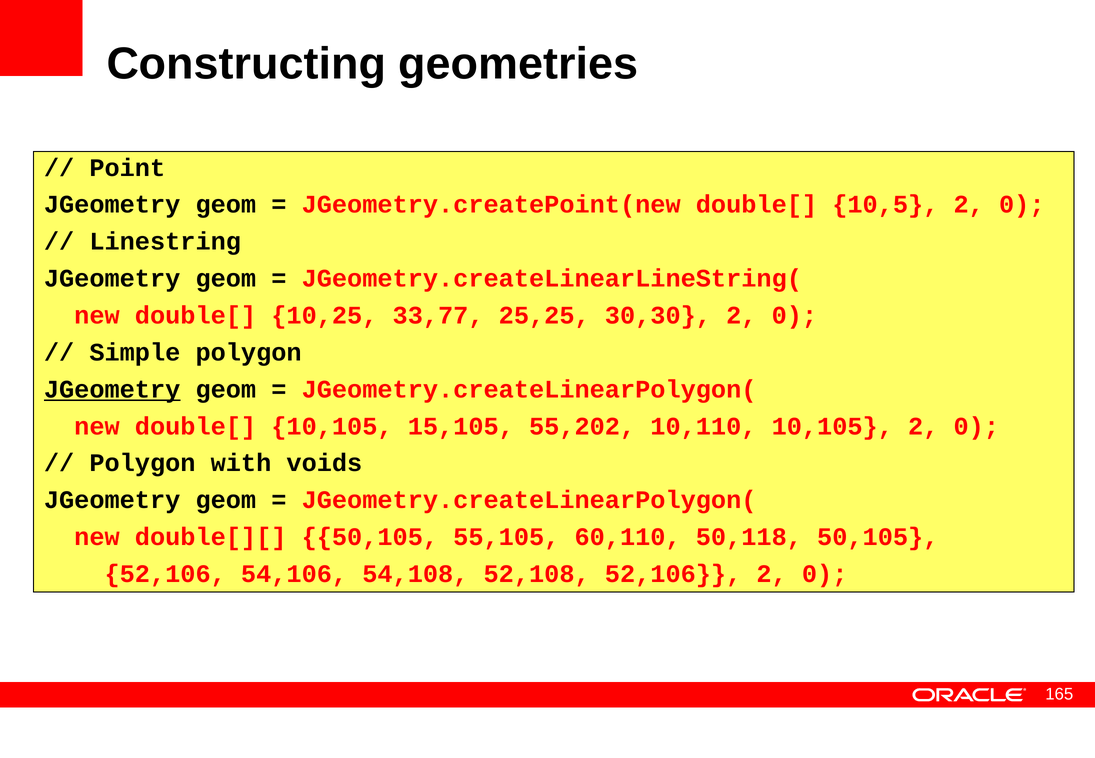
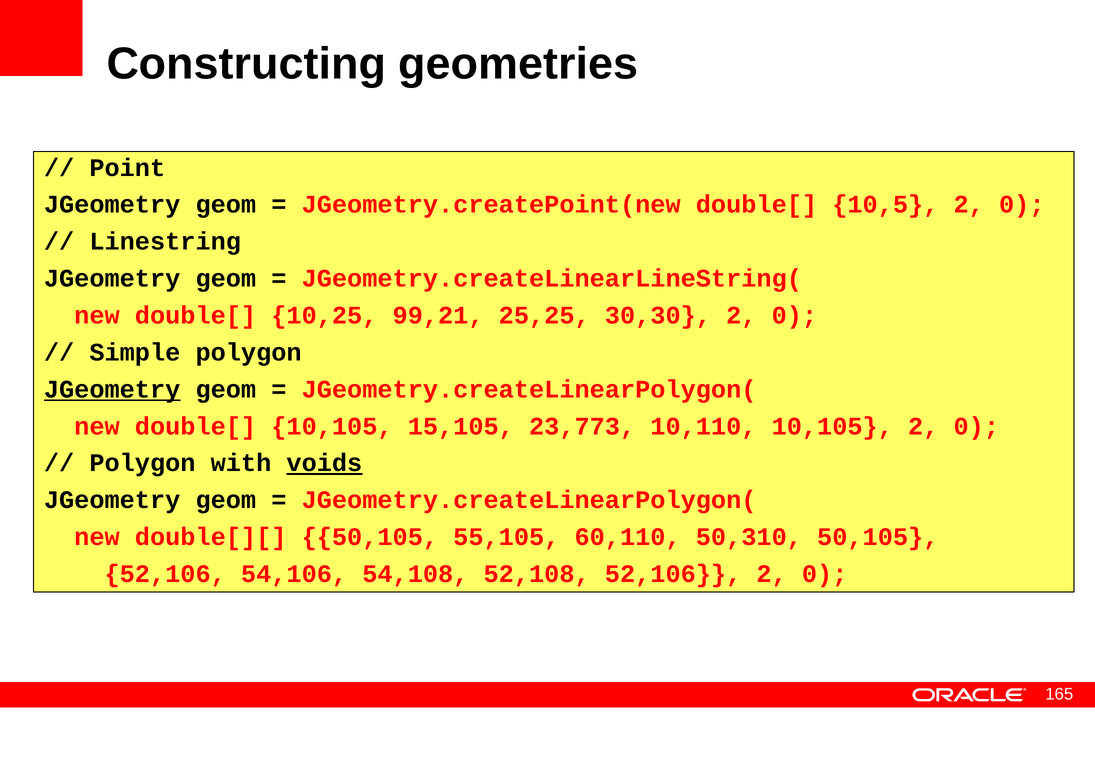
33,77: 33,77 -> 99,21 (438, 315)
55,202: 55,202 -> 23,773 (582, 426)
voids underline: none -> present (324, 463)
50,118: 50,118 -> 50,310 (749, 537)
